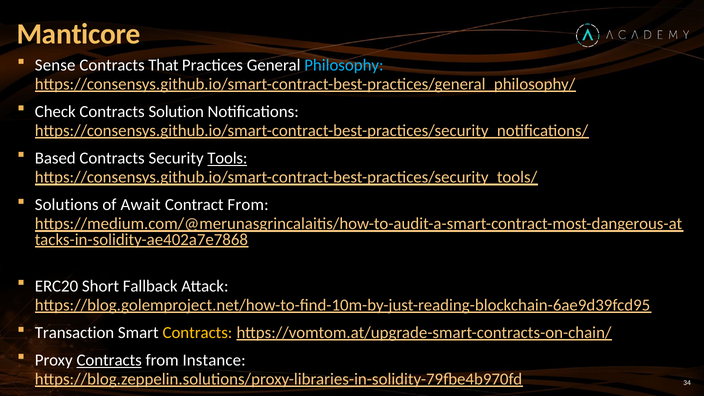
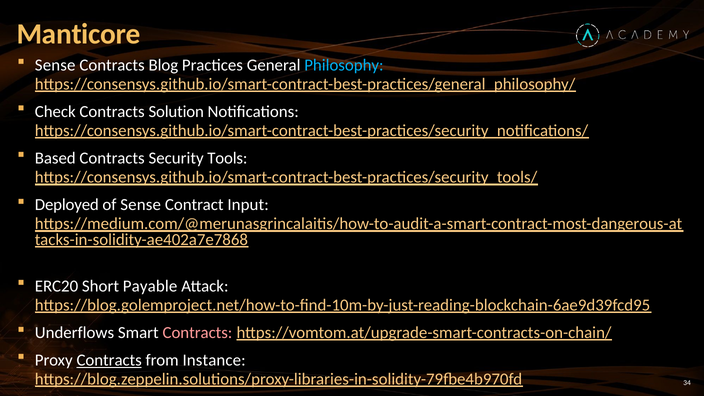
That: That -> Blog (163, 65)
Tools underline: present -> none (227, 158)
Solutions: Solutions -> Deployed (67, 205)
of Await: Await -> Sense (141, 205)
Contract From: From -> Input (248, 205)
Fallback: Fallback -> Payable (150, 286)
Transaction: Transaction -> Underflows (74, 333)
Contracts colour: yellow -> pink (197, 333)
